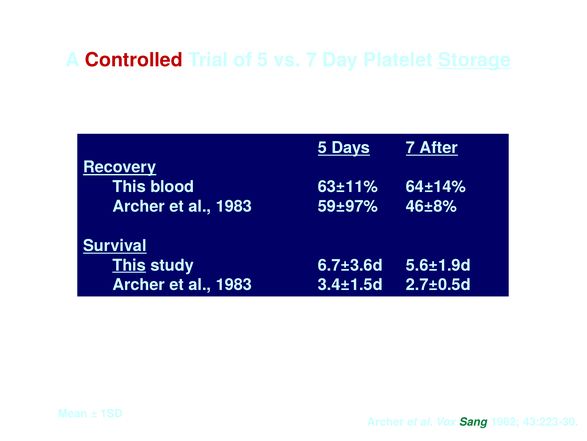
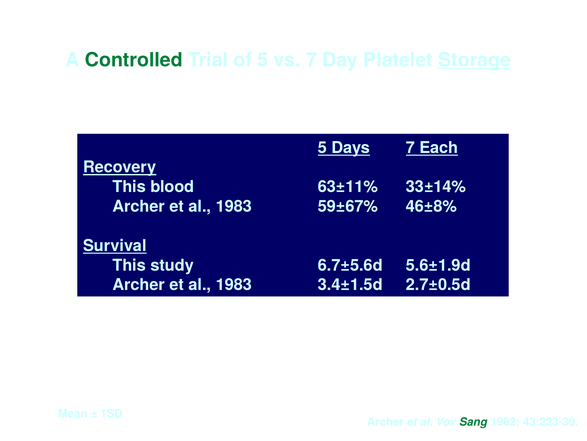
Controlled colour: red -> green (134, 60)
After: After -> Each (439, 147)
64±14%: 64±14% -> 33±14% (436, 187)
59±97%: 59±97% -> 59±67% (348, 206)
This underline: present -> none (129, 265)
6.7±3.6d: 6.7±3.6d -> 6.7±5.6d (350, 265)
